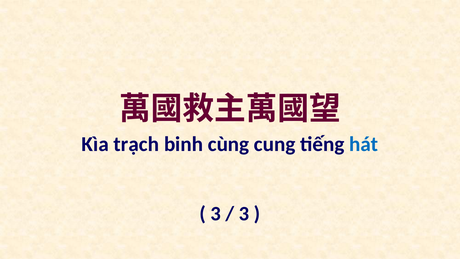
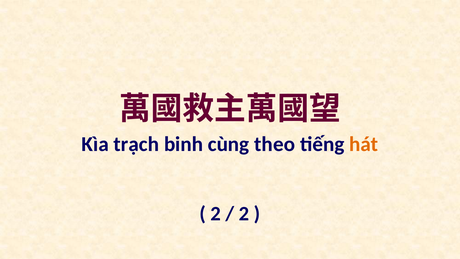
cung: cung -> theo (275, 144)
hát colour: blue -> orange (364, 144)
3: 3 -> 2 (216, 214)
3: 3 -> 2 (244, 214)
